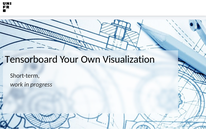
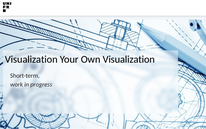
Tensorboard: Tensorboard -> Visualization (31, 59)
